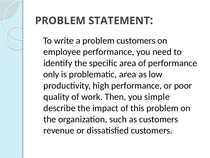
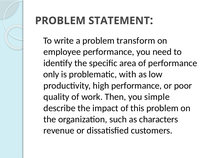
problem customers: customers -> transform (136, 41)
problematic area: area -> with (128, 74)
as customers: customers -> characters (159, 119)
